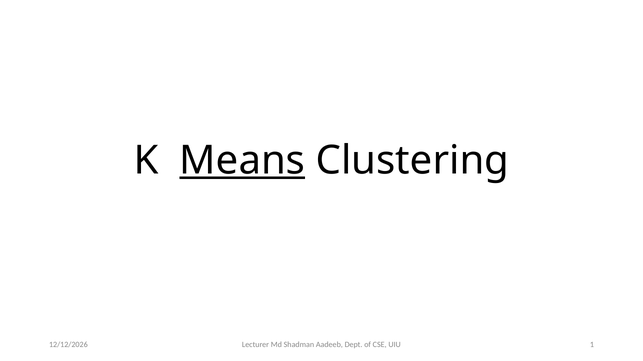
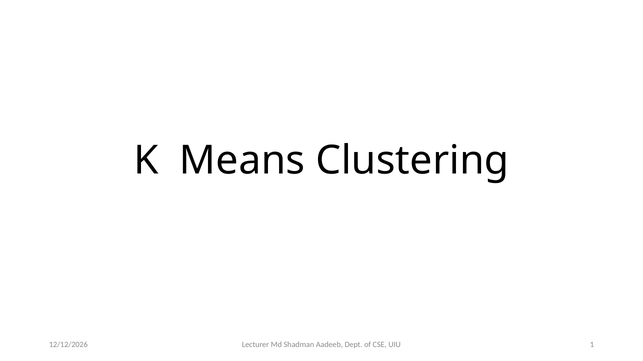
Means underline: present -> none (242, 161)
